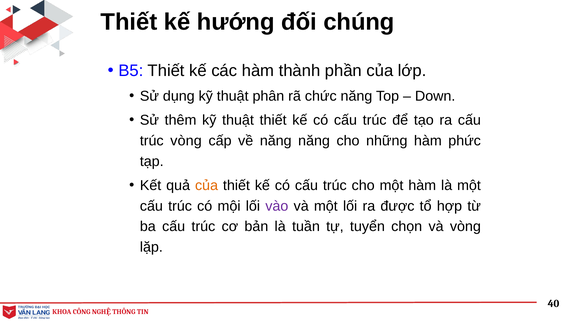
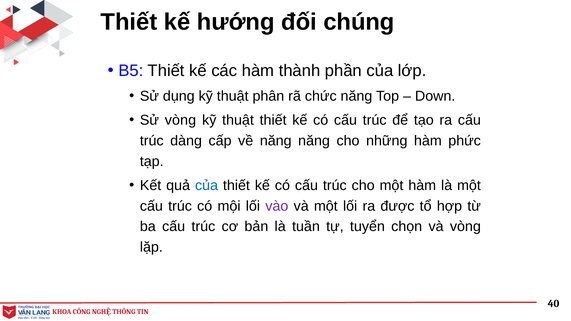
Sử thêm: thêm -> vòng (180, 120)
trúc vòng: vòng -> dàng (186, 141)
của colour: orange -> blue (207, 186)
